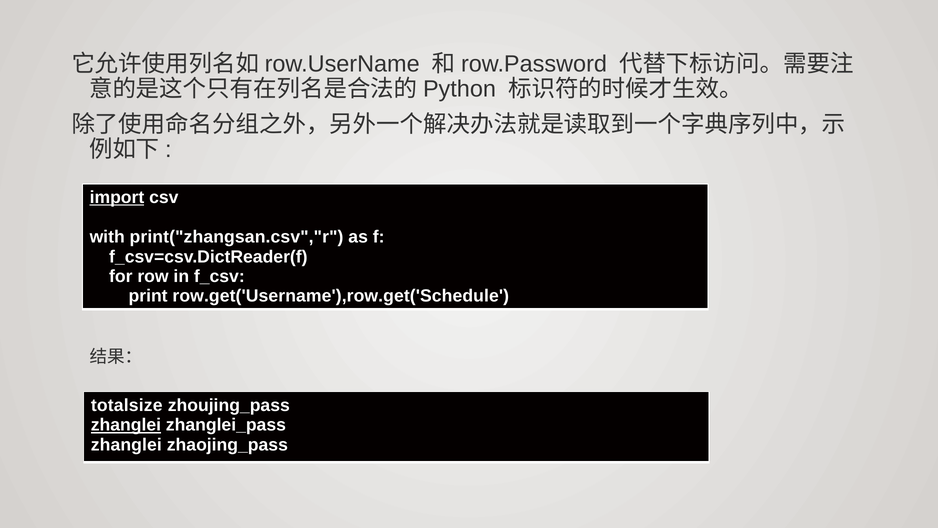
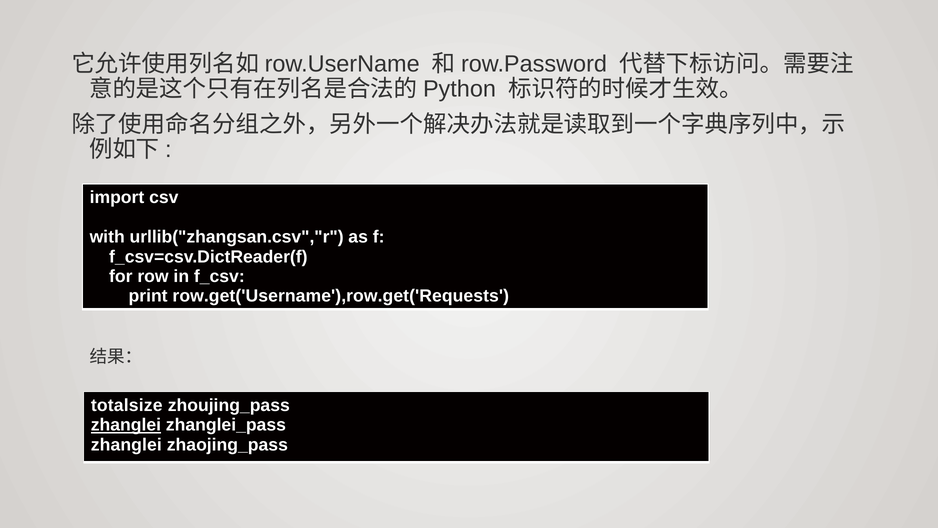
import underline: present -> none (117, 197)
print("zhangsan.csv","r: print("zhangsan.csv","r -> urllib("zhangsan.csv","r (237, 237)
row.get('Username'),row.get('Schedule: row.get('Username'),row.get('Schedule -> row.get('Username'),row.get('Requests (341, 296)
